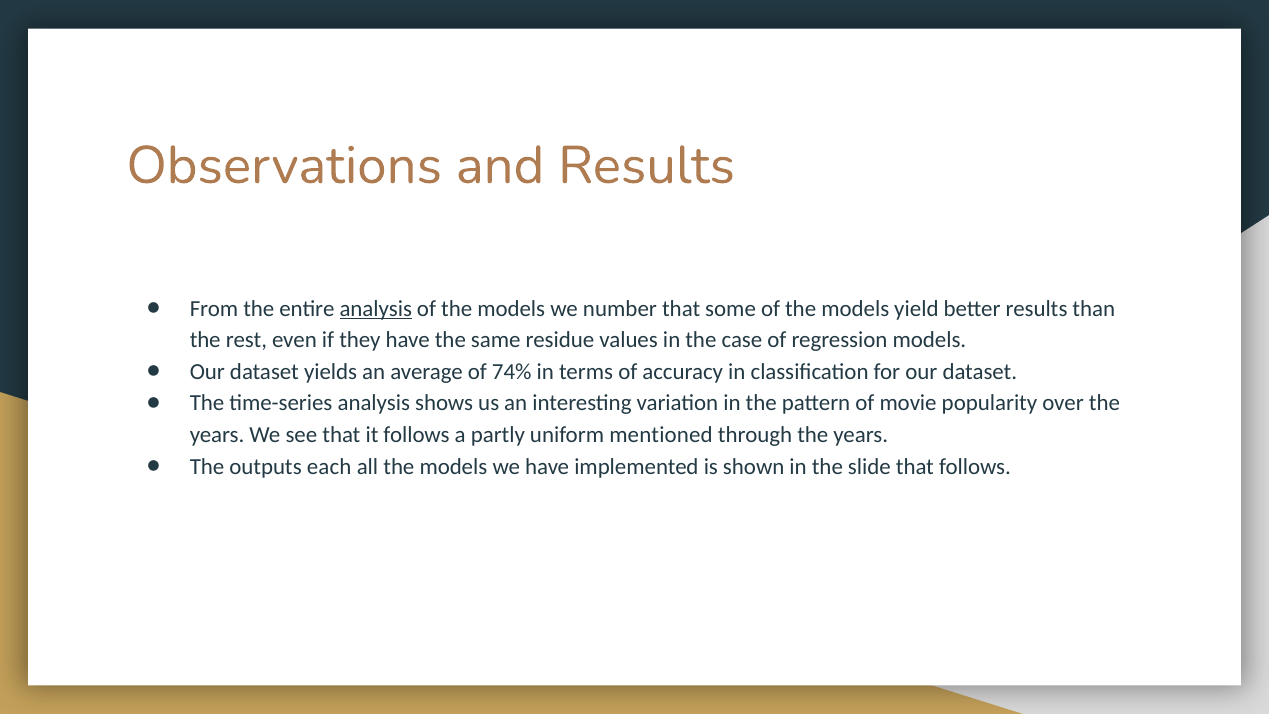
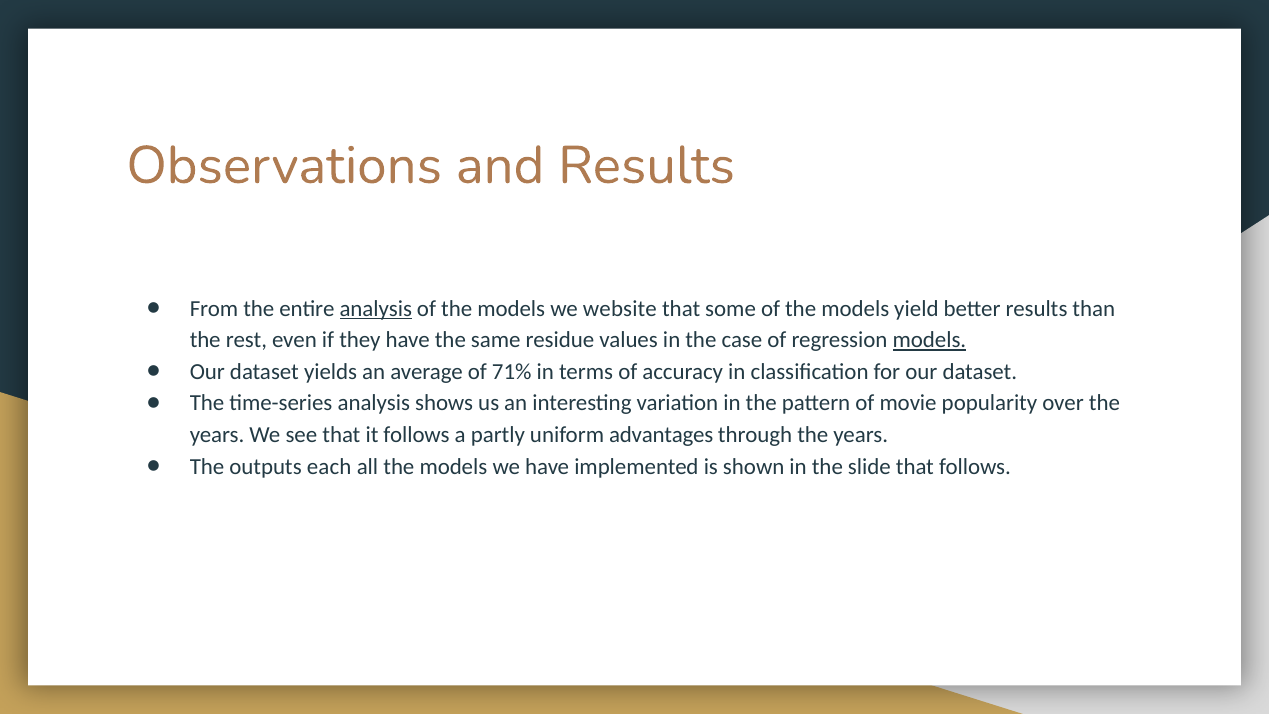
number: number -> website (620, 308)
models underline: none -> present (929, 340)
74%: 74% -> 71% (512, 372)
mentioned: mentioned -> advantages (661, 435)
